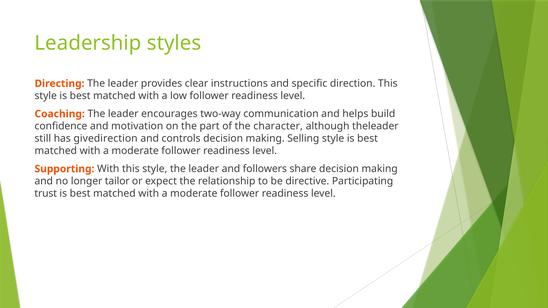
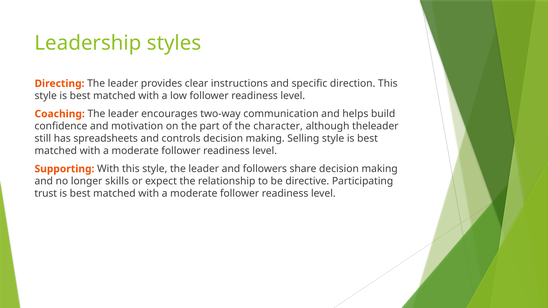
givedirection: givedirection -> spreadsheets (106, 139)
tailor: tailor -> skills (117, 181)
